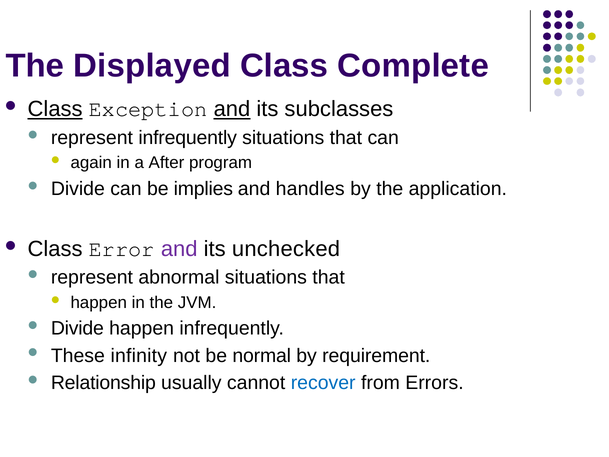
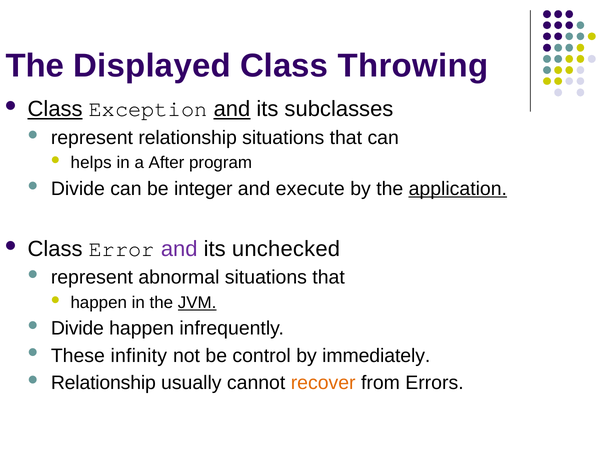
Complete: Complete -> Throwing (413, 66)
represent infrequently: infrequently -> relationship (188, 138)
again: again -> helps (91, 163)
implies: implies -> integer (203, 189)
handles: handles -> execute (310, 189)
application underline: none -> present (458, 189)
JVM underline: none -> present (197, 302)
normal: normal -> control (262, 355)
requirement: requirement -> immediately (376, 355)
recover colour: blue -> orange (323, 383)
